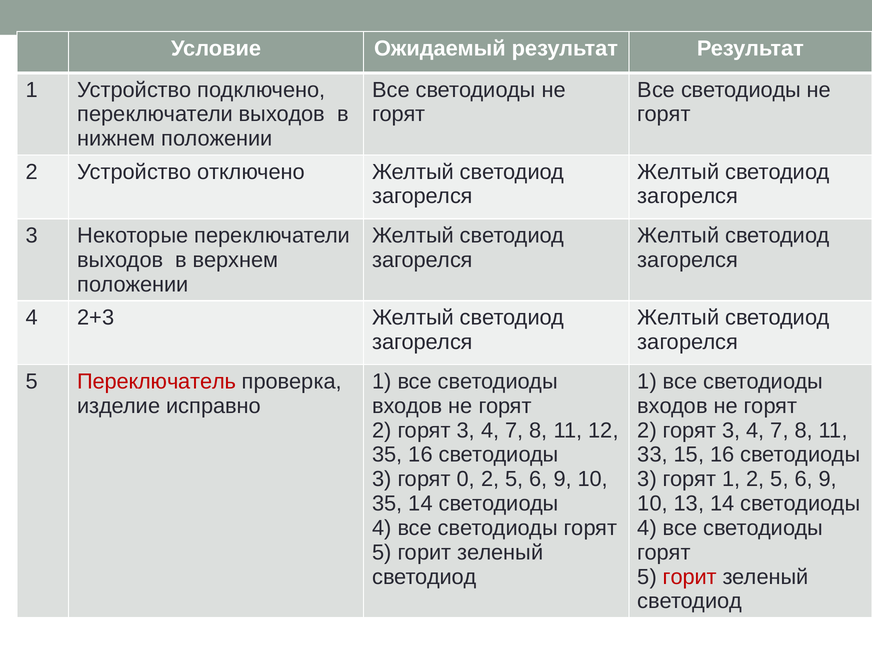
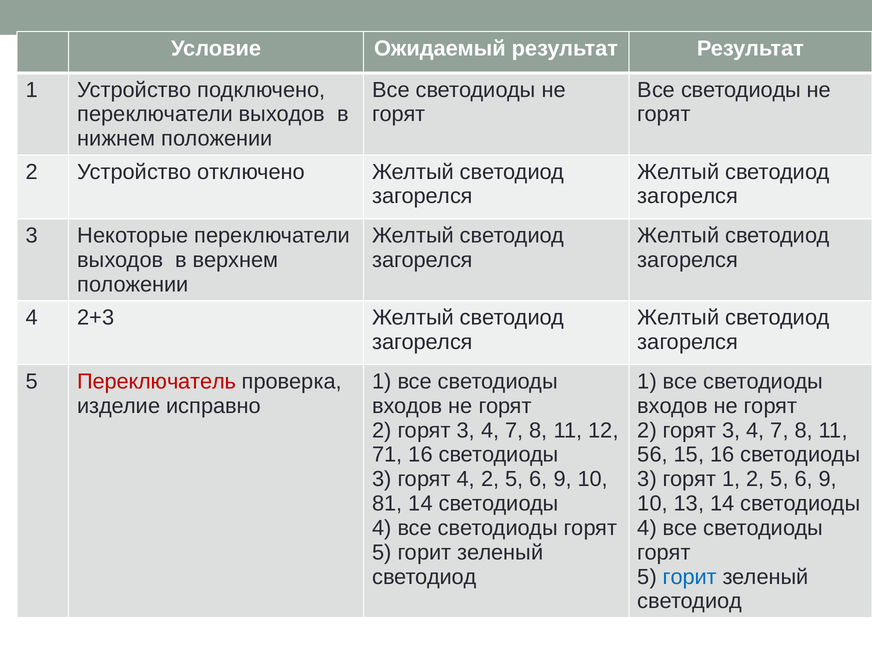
35: 35 -> 71 (387, 455)
33: 33 -> 56 (653, 455)
горят 0: 0 -> 4 (466, 479)
35: 35 -> 81 (387, 504)
горит colour: red -> blue (690, 577)
